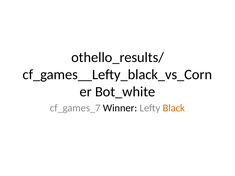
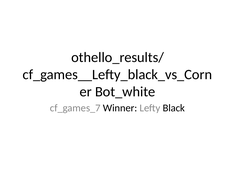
Black colour: orange -> black (174, 108)
